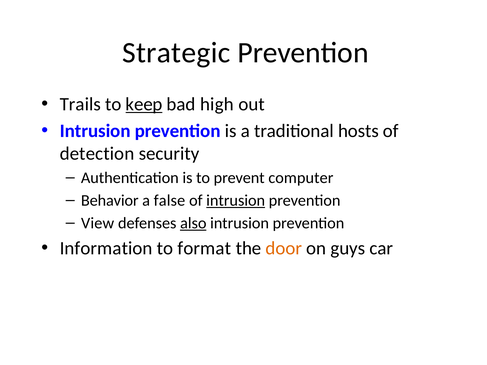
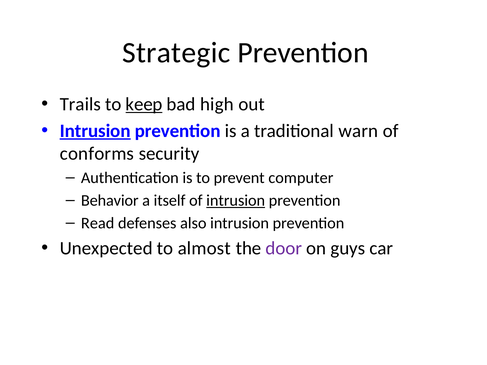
Intrusion underline: none -> present (95, 131)
hosts: hosts -> warn (358, 131)
detection: detection -> conforms (97, 154)
false: false -> itself (170, 201)
View: View -> Read (98, 223)
also underline: present -> none (193, 223)
Information: Information -> Unexpected (106, 248)
format: format -> almost (204, 248)
door colour: orange -> purple (284, 248)
